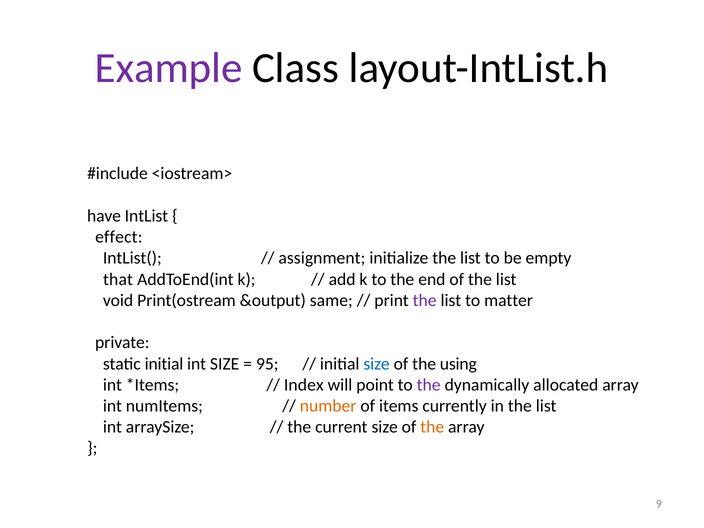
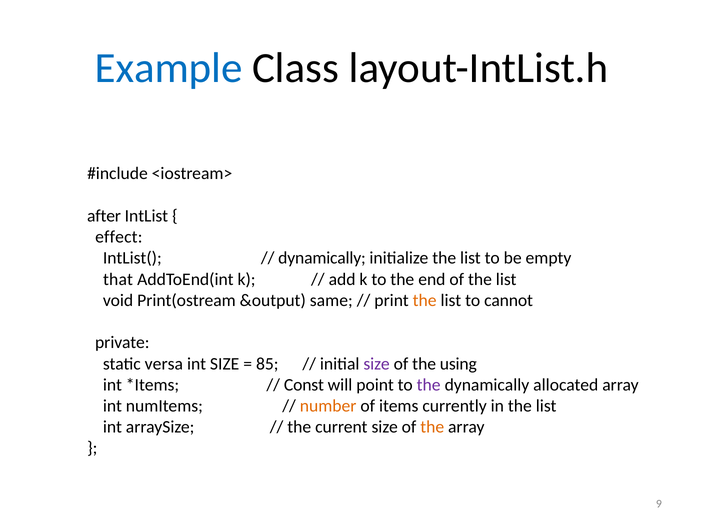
Example colour: purple -> blue (169, 68)
have: have -> after (104, 216)
assignment: assignment -> dynamically (322, 258)
the colour: purple -> orange (425, 300)
matter: matter -> cannot (509, 300)
static initial: initial -> versa (164, 364)
95: 95 -> 85 (267, 364)
size colour: blue -> purple (377, 364)
Index: Index -> Const (304, 385)
